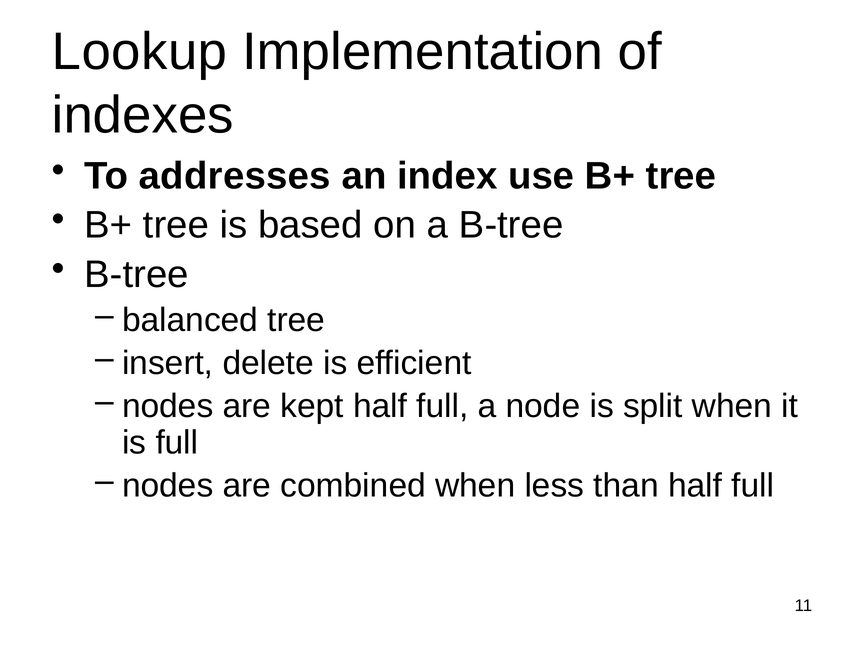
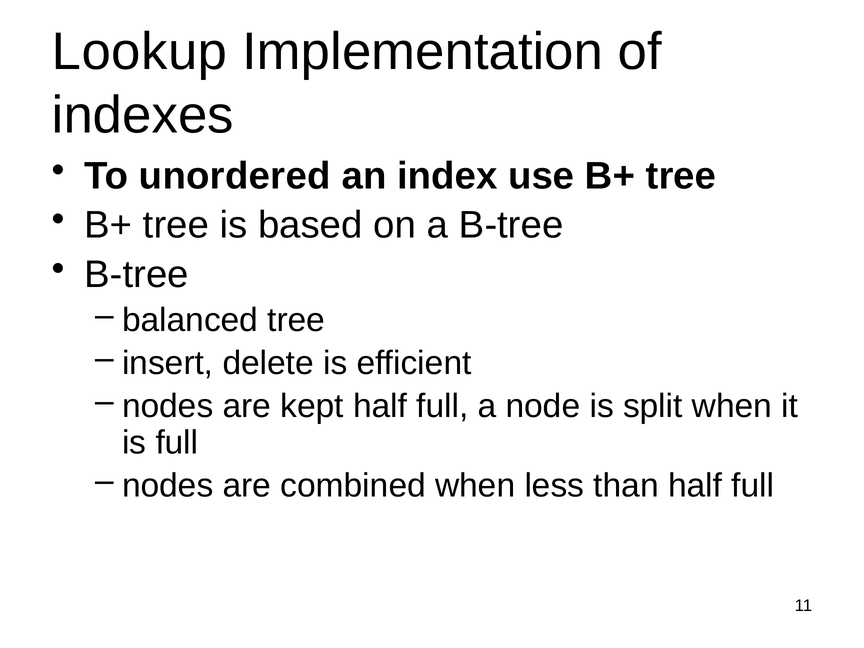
addresses: addresses -> unordered (235, 176)
